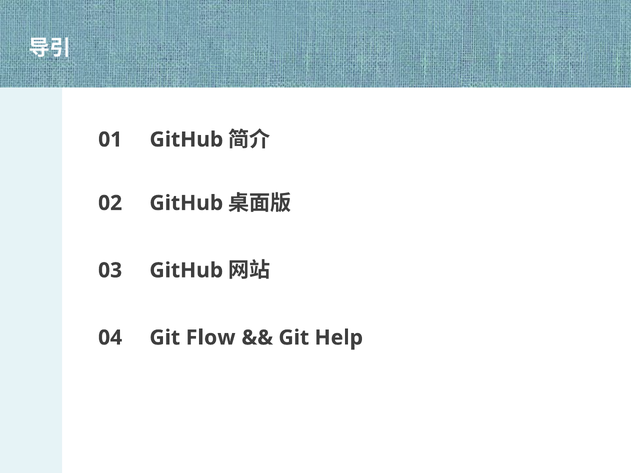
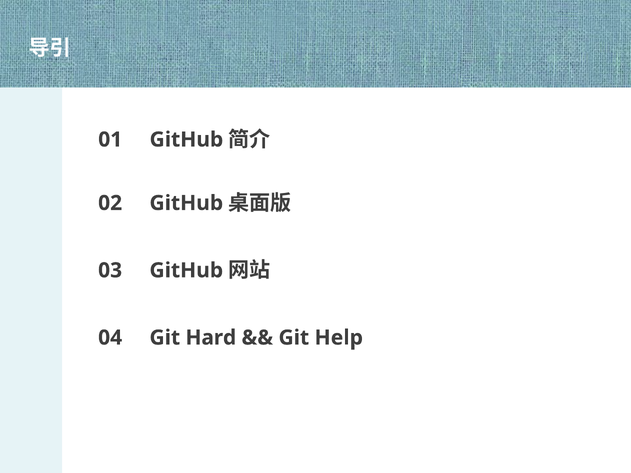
Flow: Flow -> Hard (211, 338)
